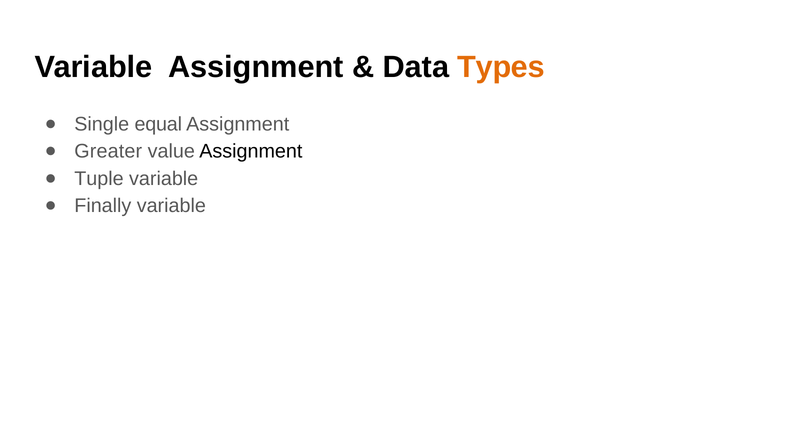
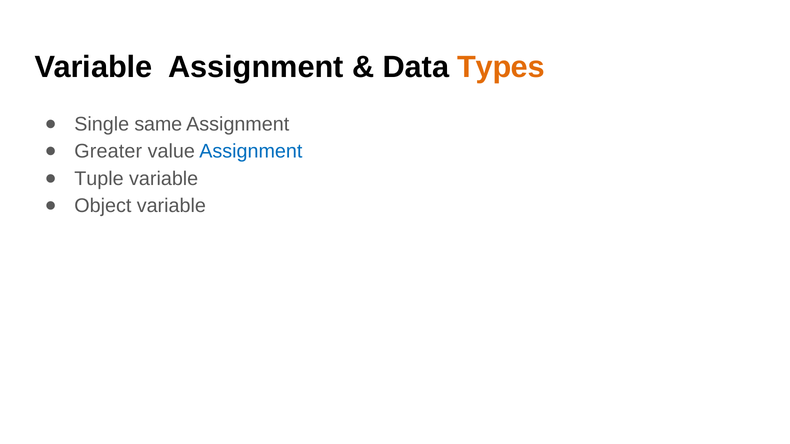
equal: equal -> same (158, 124)
Assignment colour: black -> blue (251, 151)
Finally: Finally -> Object (103, 206)
